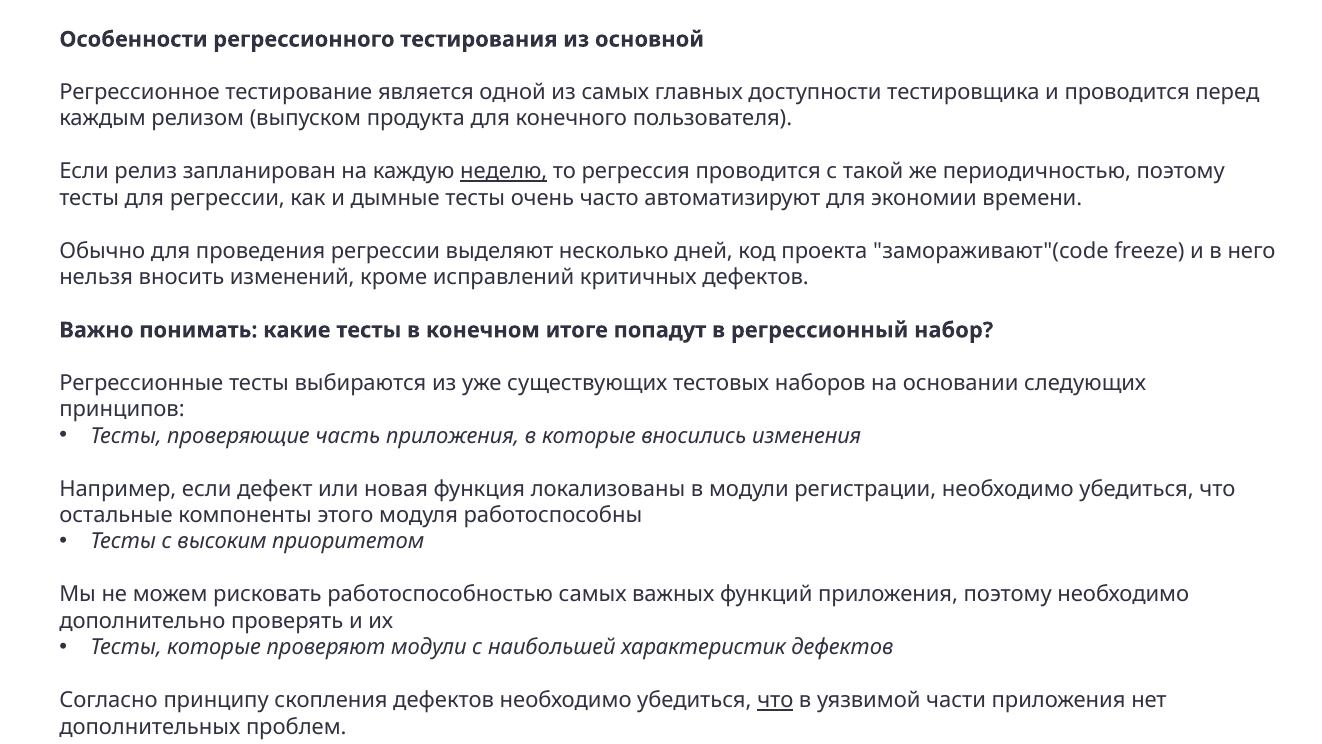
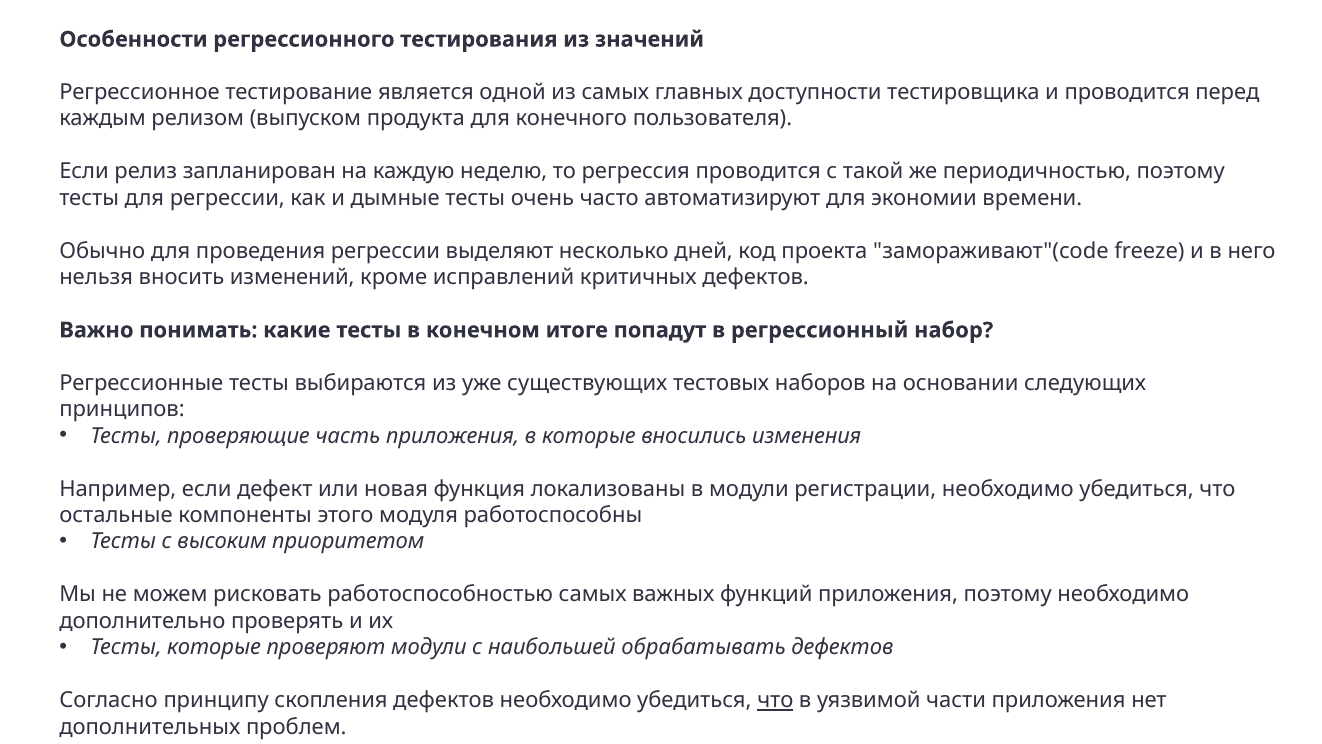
основной: основной -> значений (650, 39)
неделю underline: present -> none (504, 171)
характеристик: характеристик -> обрабатывать (704, 647)
